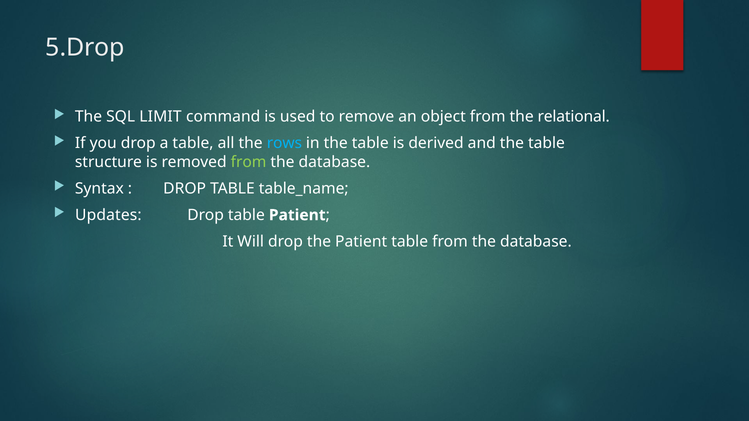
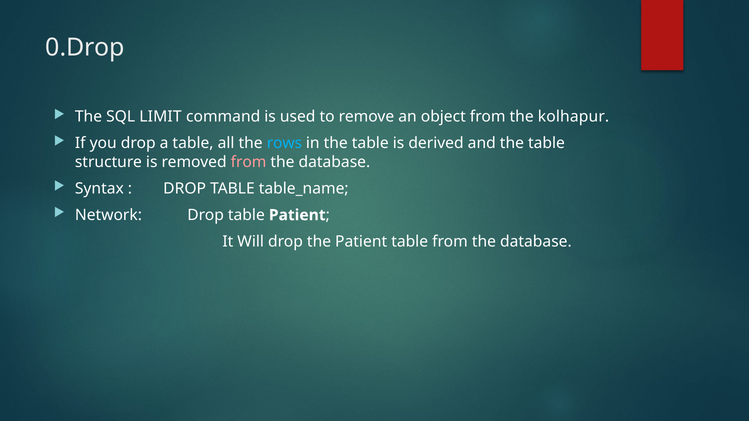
5.Drop: 5.Drop -> 0.Drop (85, 47)
relational: relational -> kolhapur (573, 117)
from colour: light green -> pink (249, 162)
Updates: Updates -> Network (108, 215)
